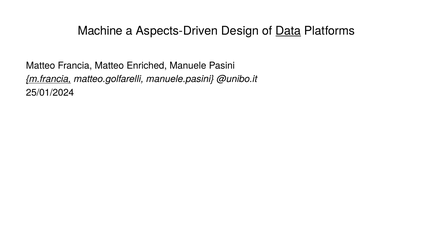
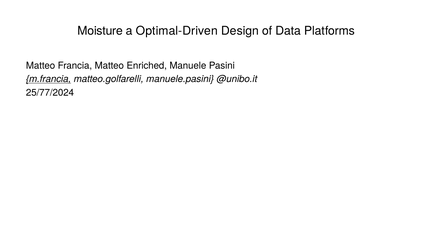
Machine: Machine -> Moisture (100, 31)
Aspects-Driven: Aspects-Driven -> Optimal-Driven (177, 31)
Data underline: present -> none (288, 31)
25/01/2024: 25/01/2024 -> 25/77/2024 (50, 92)
